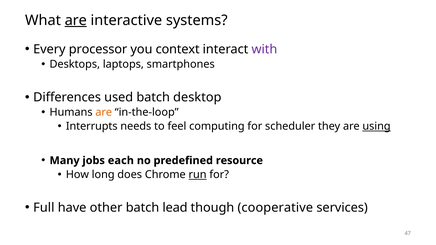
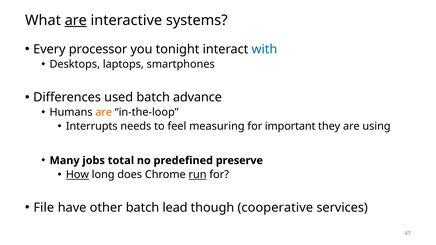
context: context -> tonight (178, 49)
with colour: purple -> blue (264, 49)
desktop: desktop -> advance (197, 97)
computing: computing -> measuring (217, 127)
scheduler: scheduler -> important (290, 127)
using underline: present -> none (377, 127)
each: each -> total (121, 161)
resource: resource -> preserve (239, 161)
How underline: none -> present (77, 175)
Full: Full -> File (44, 208)
